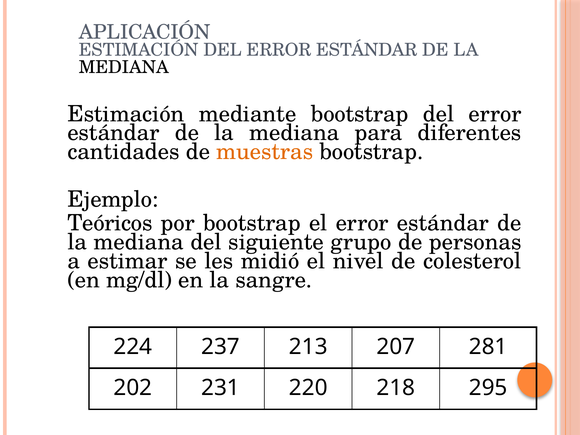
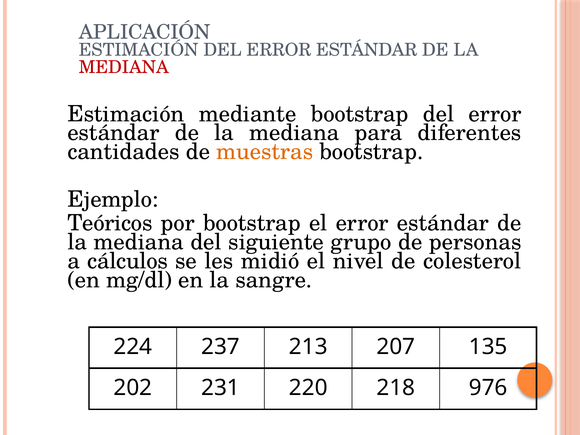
MEDIANA colour: black -> red (124, 67)
estimar: estimar -> cálculos (128, 261)
281: 281 -> 135 (488, 347)
295: 295 -> 976 (488, 388)
